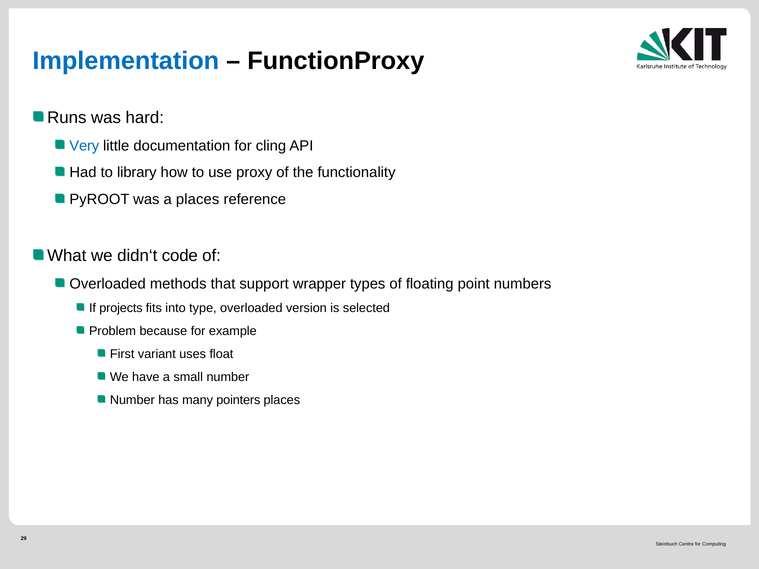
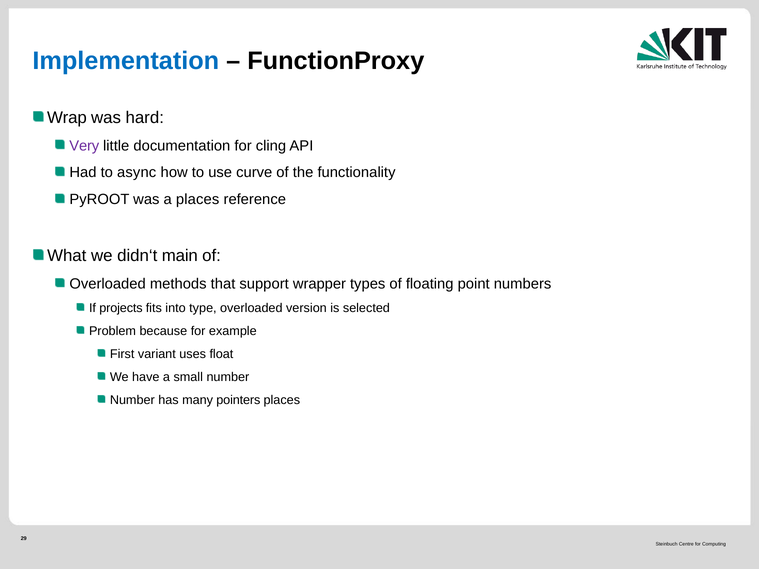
Runs: Runs -> Wrap (67, 118)
Very colour: blue -> purple (84, 146)
library: library -> async (137, 173)
proxy: proxy -> curve (254, 173)
code: code -> main (180, 256)
